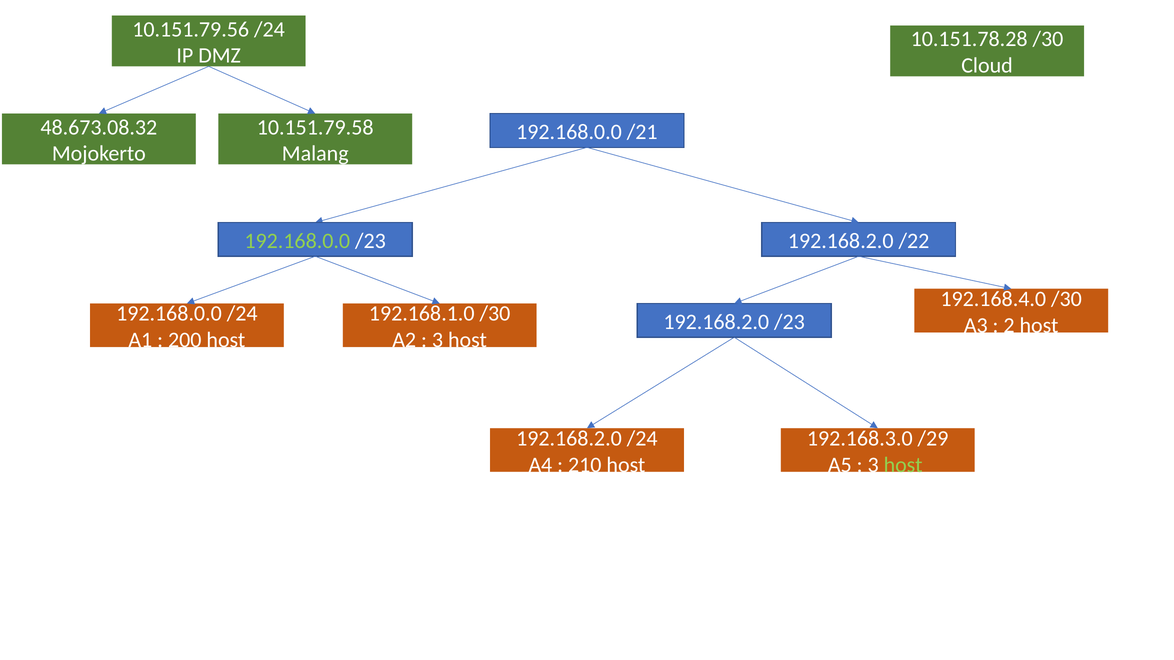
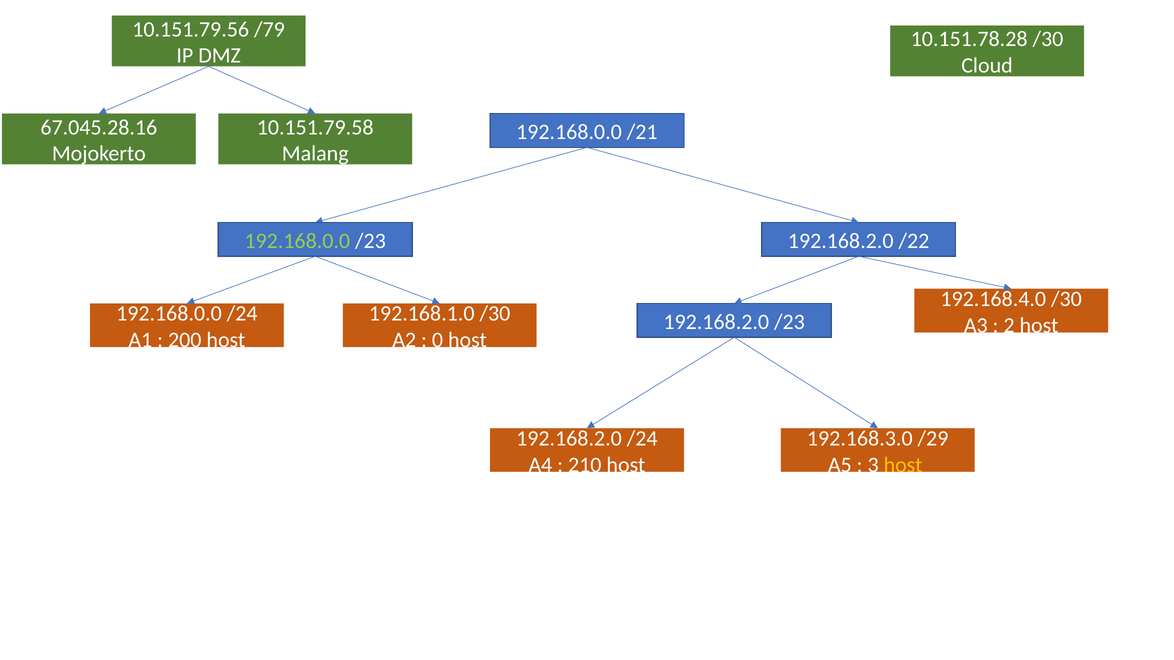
10.151.79.56 /24: /24 -> /79 (269, 29)
48.673.08.32: 48.673.08.32 -> 67.045.28.16 (99, 127)
3: 3 -> 0 (437, 340)
host colour: light green -> yellow (903, 465)
